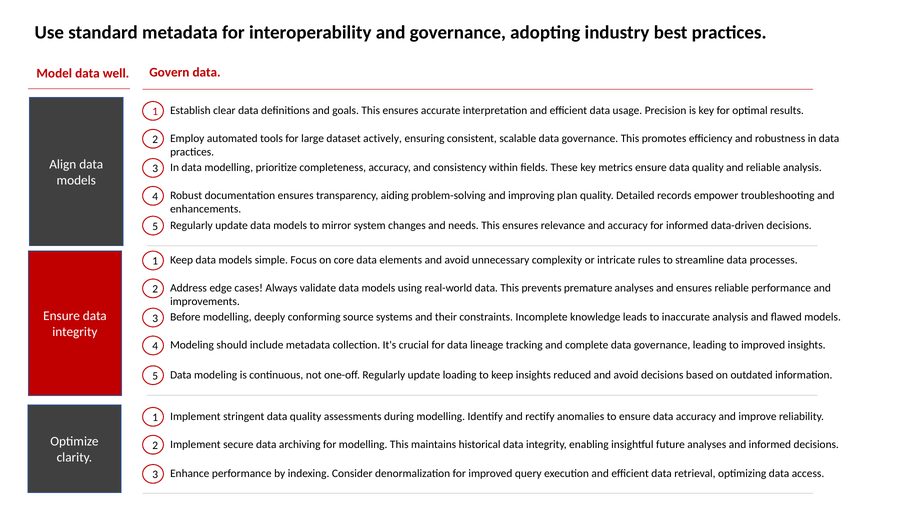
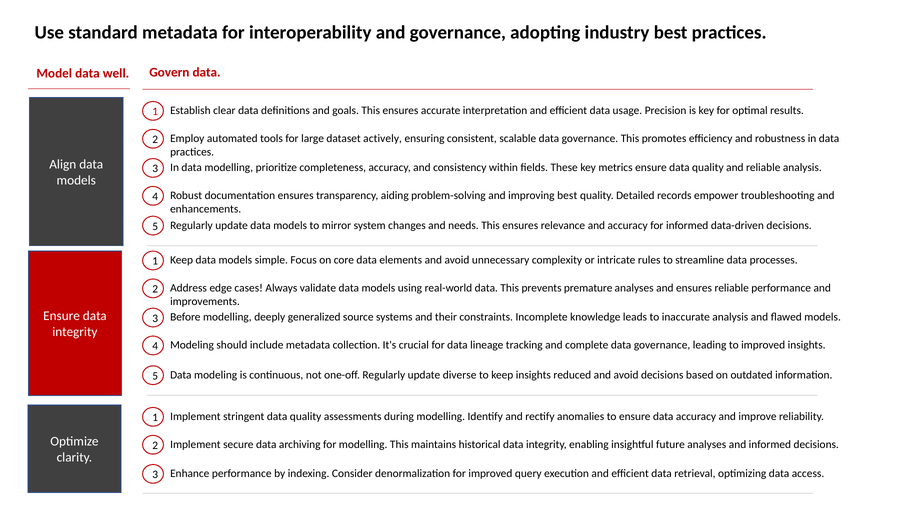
improving plan: plan -> best (567, 196)
conforming: conforming -> generalized (314, 317)
loading: loading -> diverse (460, 375)
